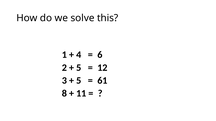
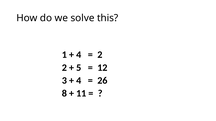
6: 6 -> 2 (100, 55)
5: 5 -> 4 (79, 81)
61: 61 -> 26 (102, 81)
